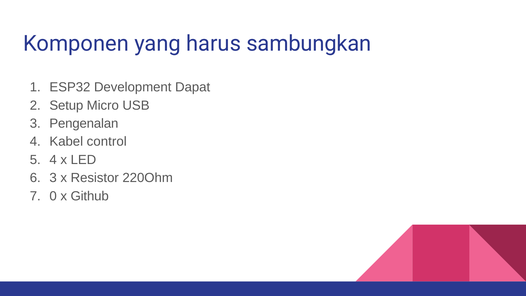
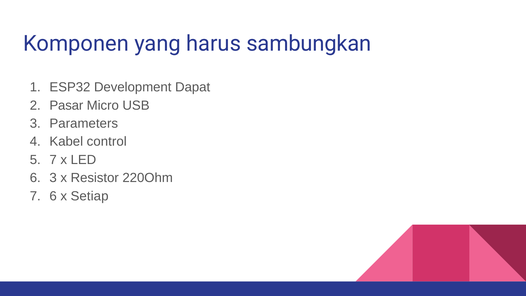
Setup: Setup -> Pasar (66, 105)
Pengenalan: Pengenalan -> Parameters (84, 123)
4: 4 -> 7 (53, 160)
0: 0 -> 6 (53, 196)
Github: Github -> Setiap (90, 196)
